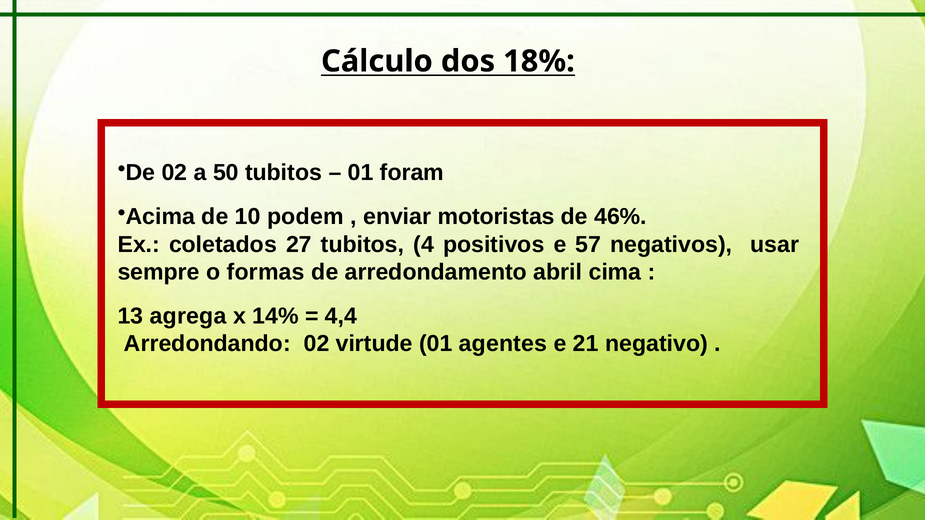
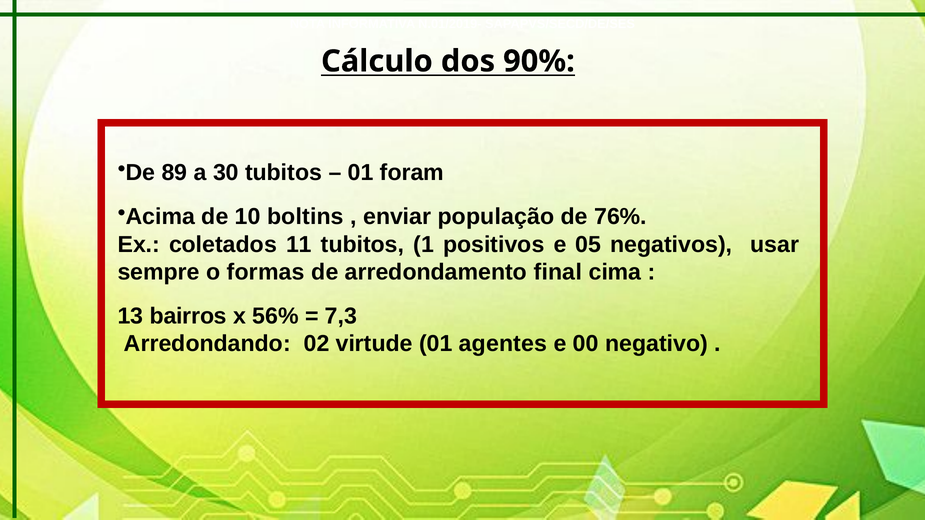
18%: 18% -> 90% (539, 61)
De 02: 02 -> 89 (174, 173)
50: 50 -> 30 (226, 173)
podem: podem -> boltins (305, 217)
motoristas: motoristas -> população (496, 217)
46%: 46% -> 76% (621, 217)
27: 27 -> 11 (299, 245)
4: 4 -> 1 (424, 245)
57: 57 -> 05 (588, 245)
abril: abril -> final (558, 272)
agrega: agrega -> bairros (188, 316)
14%: 14% -> 56% (275, 316)
4,4: 4,4 -> 7,3 (341, 316)
21: 21 -> 00 (586, 344)
